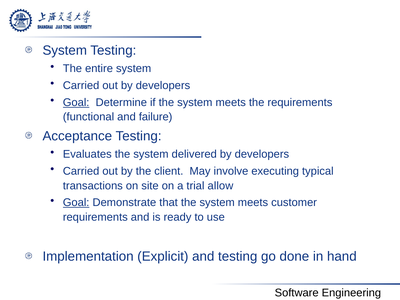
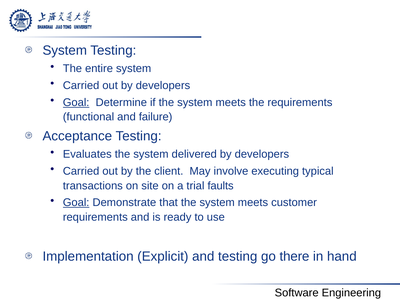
allow: allow -> faults (221, 186)
done: done -> there (294, 257)
